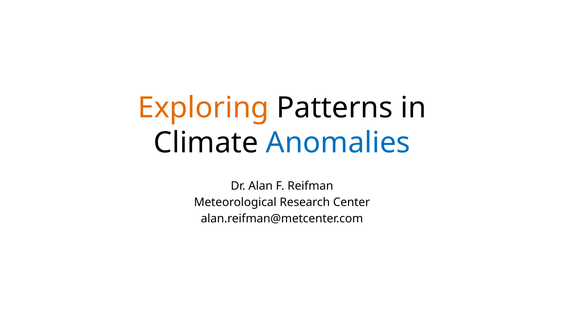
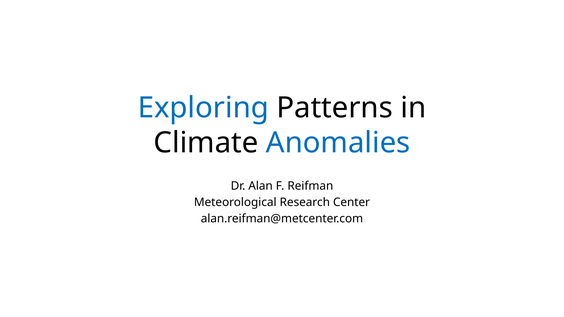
Exploring colour: orange -> blue (203, 108)
